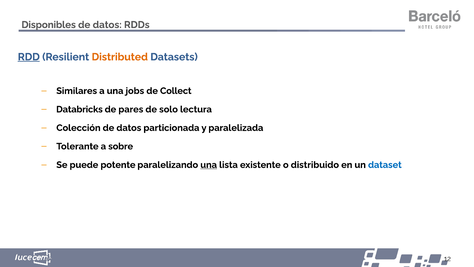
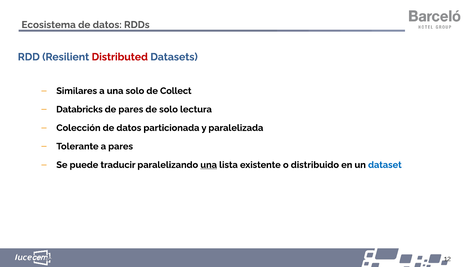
Disponibles: Disponibles -> Ecosistema (49, 25)
RDD underline: present -> none (29, 57)
Distributed colour: orange -> red (120, 57)
una jobs: jobs -> solo (135, 91)
a sobre: sobre -> pares (121, 146)
potente: potente -> traducir (118, 165)
